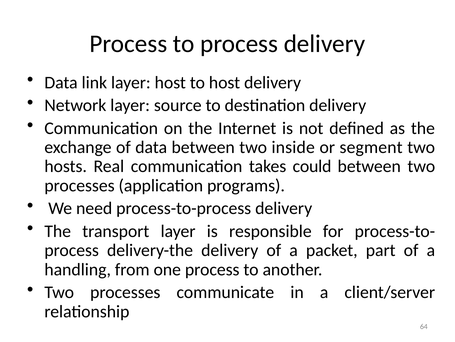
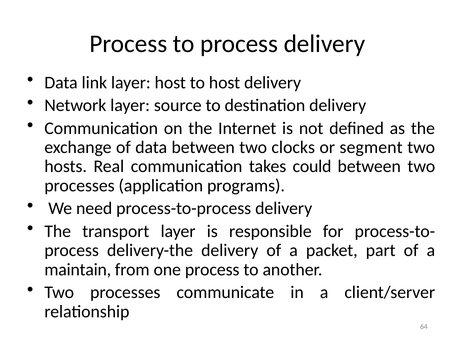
inside: inside -> clocks (293, 147)
handling: handling -> maintain (78, 269)
